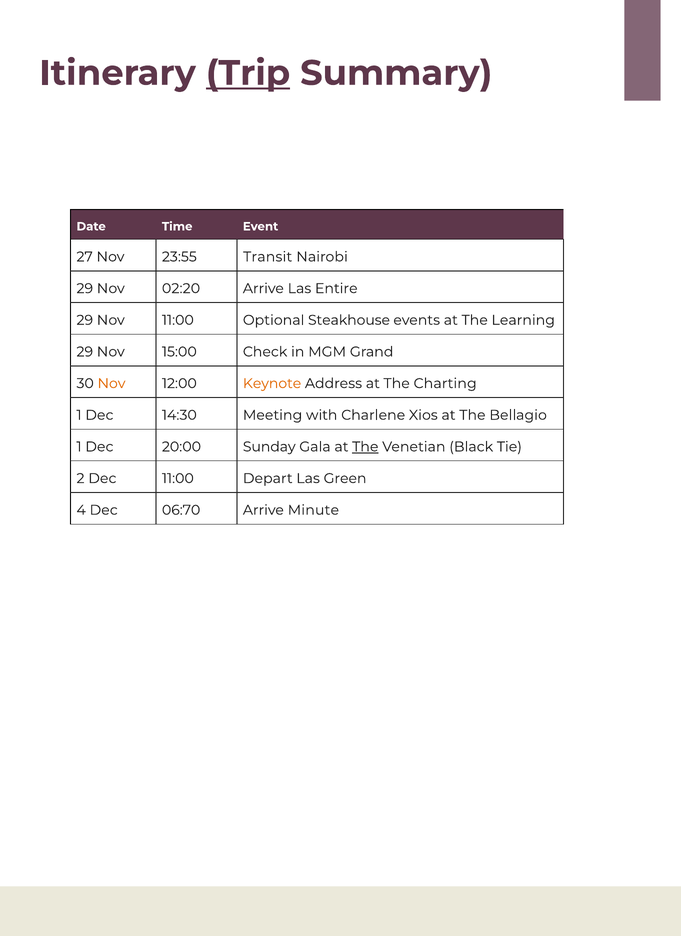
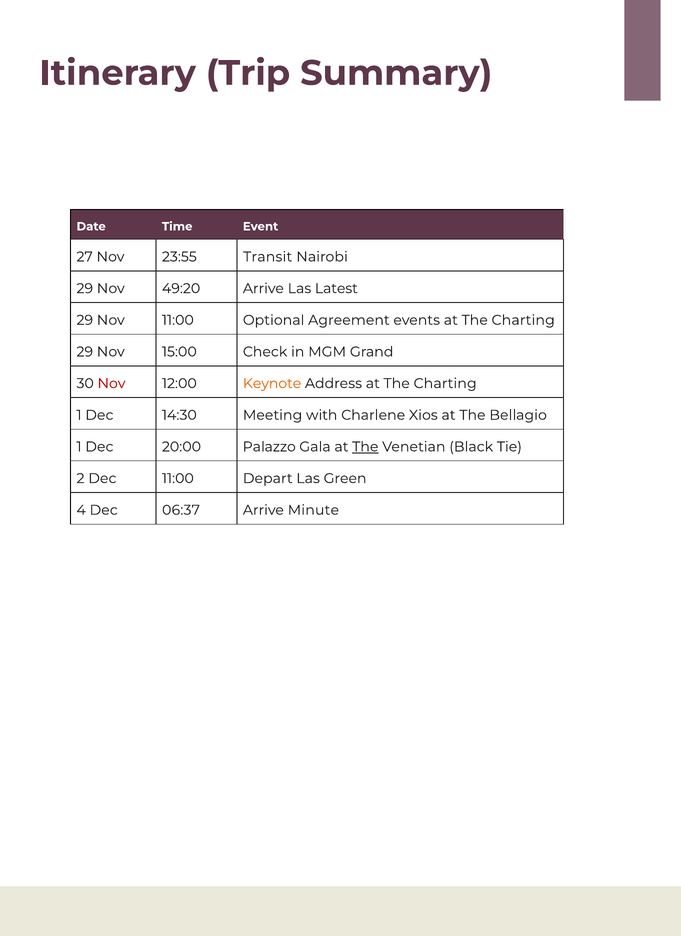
Trip underline: present -> none (248, 73)
02:20: 02:20 -> 49:20 (181, 289)
Entire: Entire -> Latest (336, 289)
Steakhouse: Steakhouse -> Agreement (349, 320)
events at The Learning: Learning -> Charting (523, 320)
Nov colour: orange -> red (111, 384)
Sunday: Sunday -> Palazzo (269, 447)
06:70: 06:70 -> 06:37 (181, 510)
